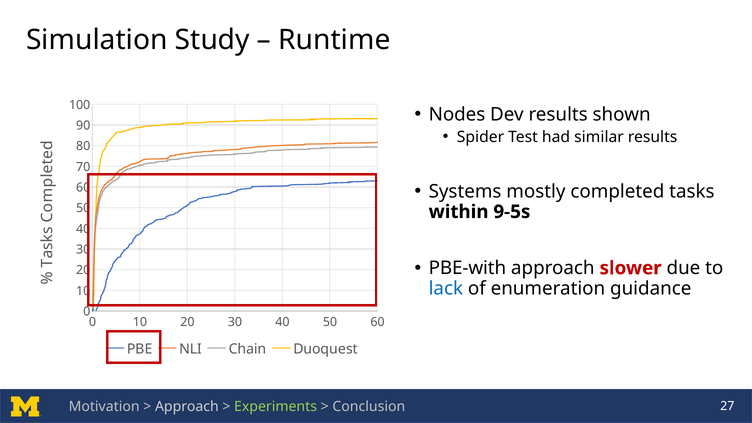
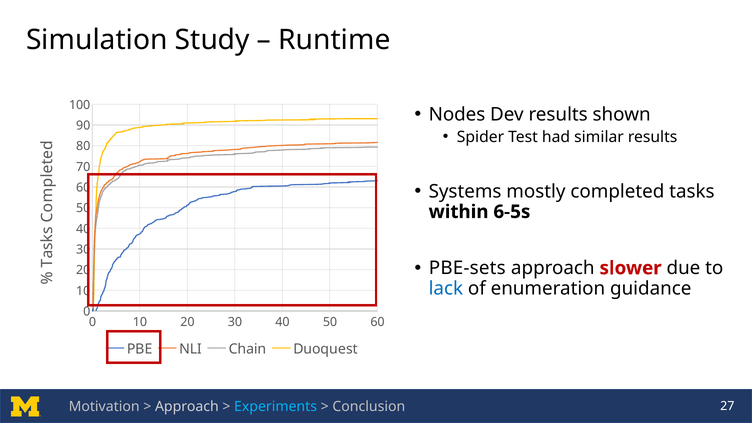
9-5s: 9-5s -> 6-5s (512, 212)
PBE-with: PBE-with -> PBE-sets (467, 268)
Experiments colour: light green -> light blue (276, 407)
